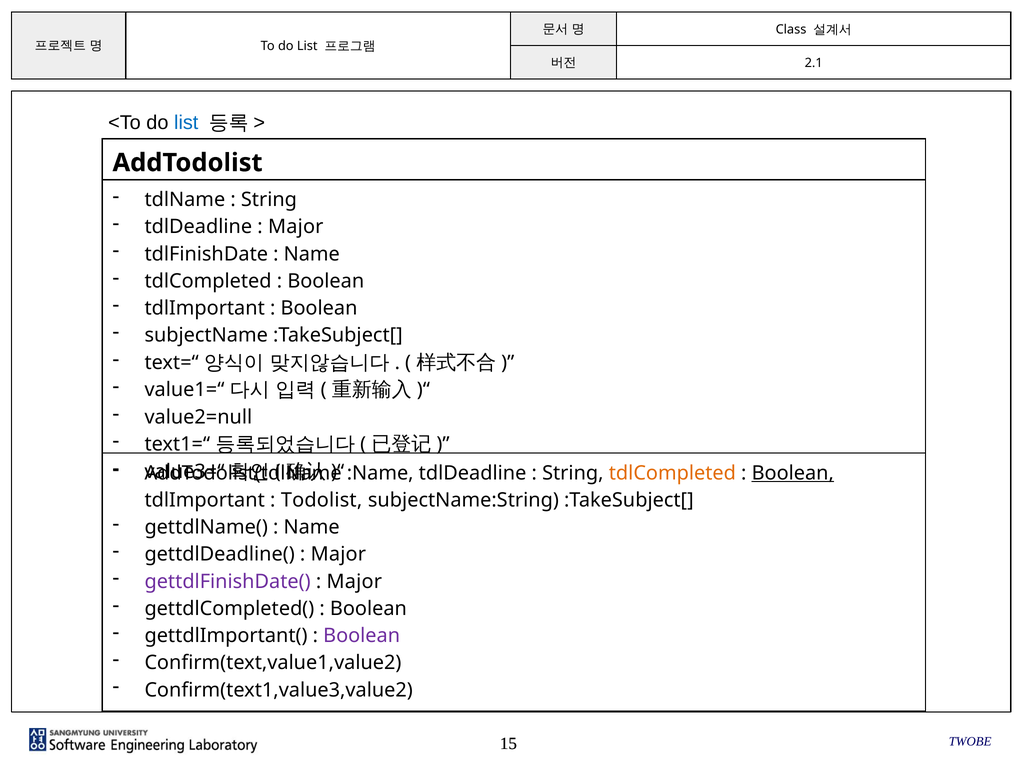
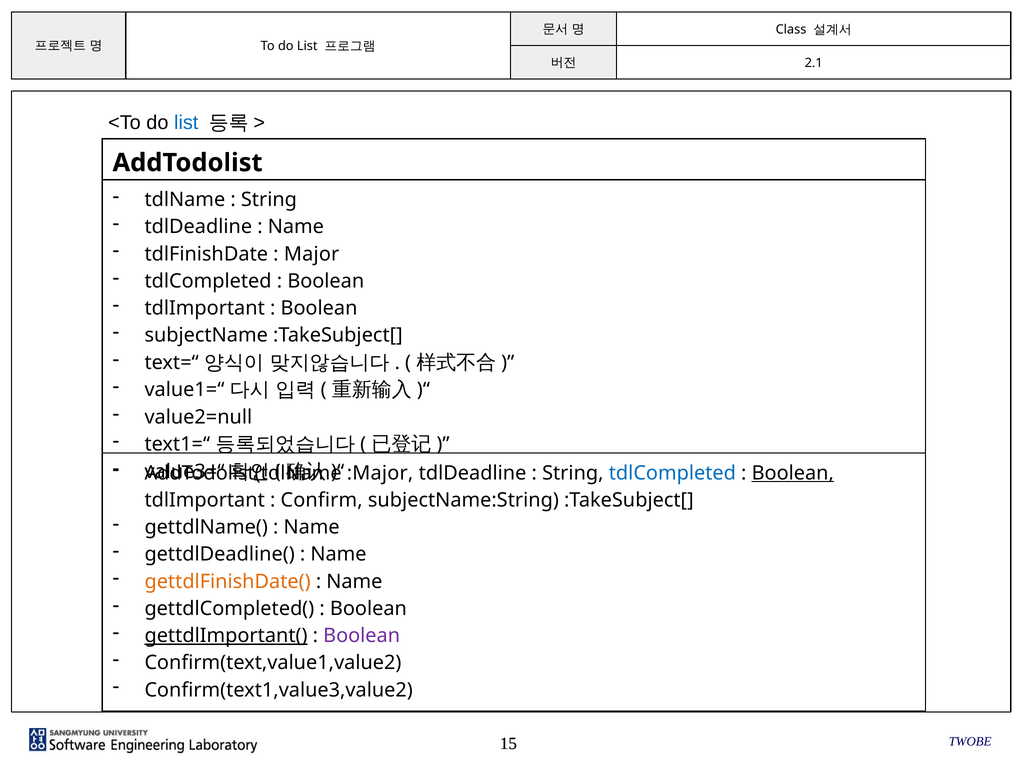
Major: Major -> Name (296, 227)
Name: Name -> Major (312, 254)
:Name: :Name -> :Major (380, 472)
tdlCompleted colour: orange -> blue (672, 472)
Todolist: Todolist -> Confirm (322, 500)
Major: Major -> Name (338, 554)
gettdlFinishDate( colour: purple -> orange (228, 581)
Major: Major -> Name (354, 581)
gettdlImportant( underline: none -> present (226, 635)
